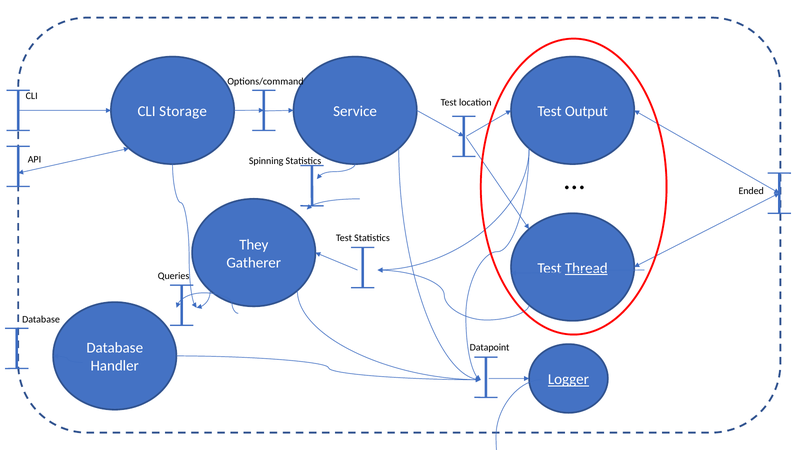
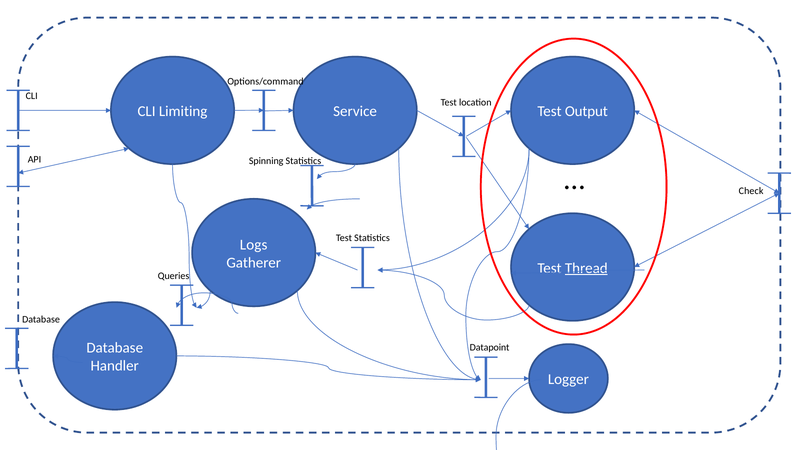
Storage: Storage -> Limiting (183, 112)
Ended: Ended -> Check (751, 191)
They: They -> Logs (254, 245)
Logger underline: present -> none (568, 380)
